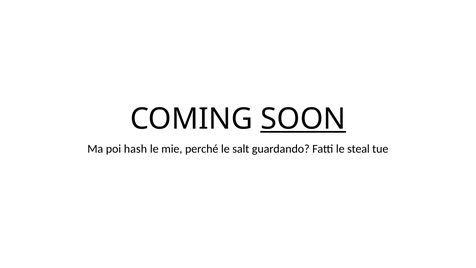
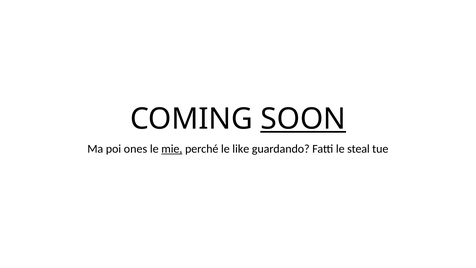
hash: hash -> ones (135, 149)
mie underline: none -> present (172, 149)
salt: salt -> like (241, 149)
